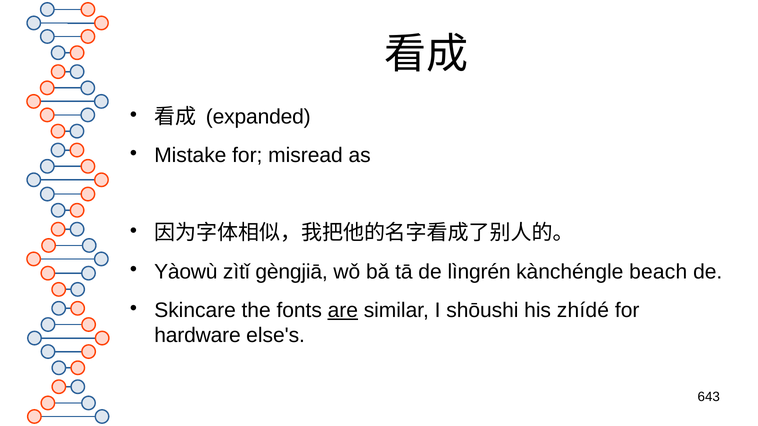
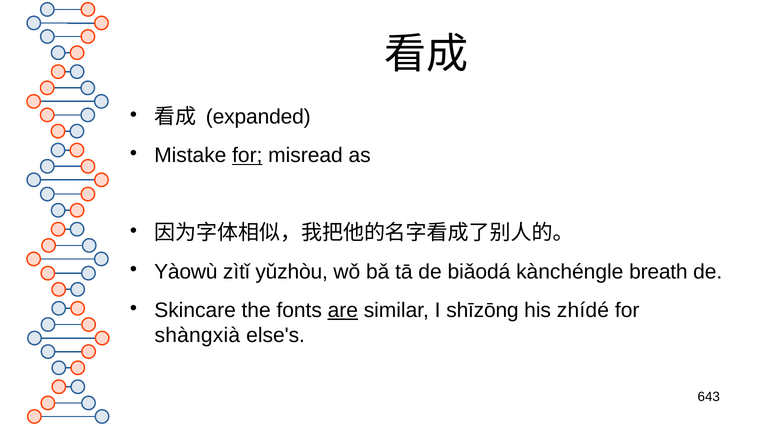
for underline: none -> present (247, 156)
gèngjiā: gèngjiā -> yǔzhòu (292, 272)
lìngrén: lìngrén -> biǎodá (479, 272)
beach: beach -> breath (658, 272)
shōushi: shōushi -> shīzōng (482, 311)
hardware: hardware -> shàngxià (197, 336)
